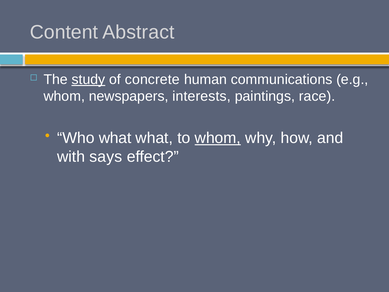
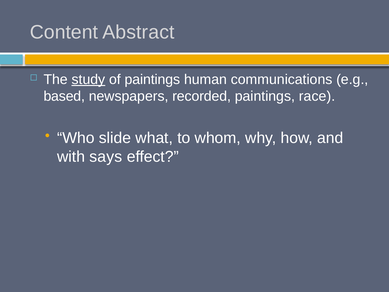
of concrete: concrete -> paintings (152, 79)
whom: whom -> based (64, 96)
interests: interests -> recorded (202, 96)
Who what: what -> slide (115, 138)
whom underline: present -> none (218, 138)
